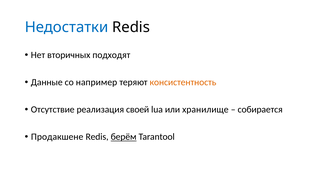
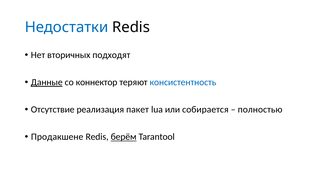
Данные underline: none -> present (47, 82)
например: например -> коннектор (97, 82)
консистентность colour: orange -> blue (183, 82)
своей: своей -> пакет (138, 109)
хранилище: хранилище -> собирается (205, 109)
собирается: собирается -> полностью (260, 109)
